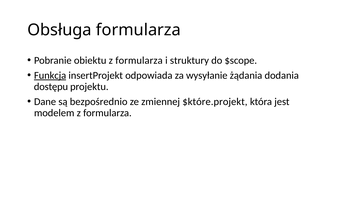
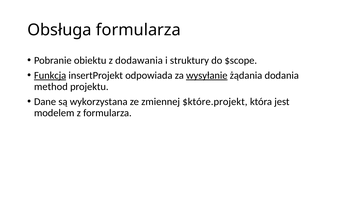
formularza: formularza -> dodawania (139, 61)
wysyłanie underline: none -> present (207, 76)
dostępu: dostępu -> method (51, 87)
bezpośrednio: bezpośrednio -> wykorzystana (99, 102)
